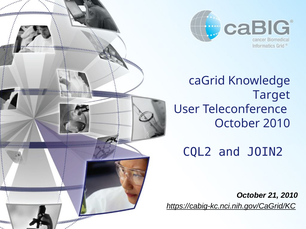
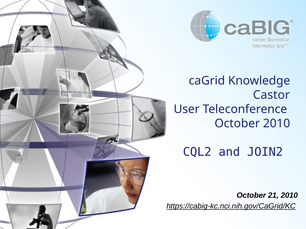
Target: Target -> Castor (271, 95)
